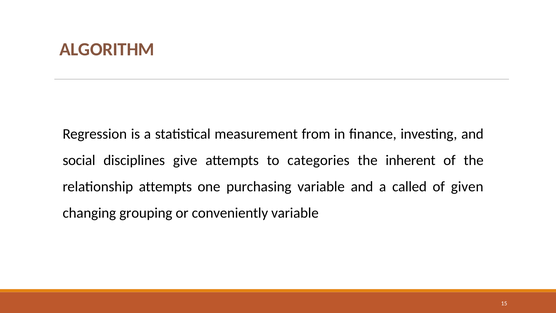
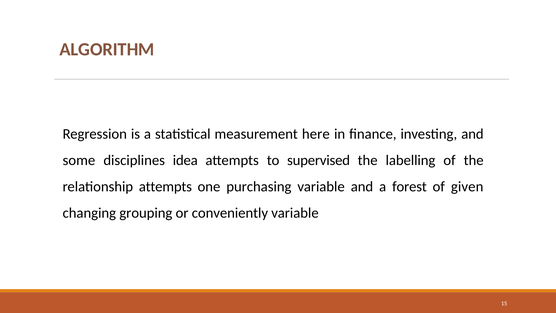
from: from -> here (316, 134)
social: social -> some (79, 160)
give: give -> idea (185, 160)
categories: categories -> supervised (319, 160)
inherent: inherent -> labelling (411, 160)
called: called -> forest (409, 187)
